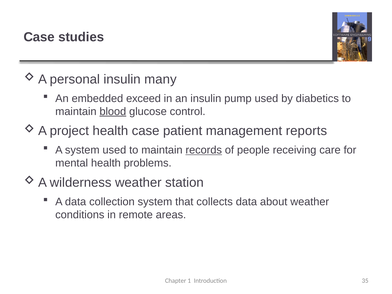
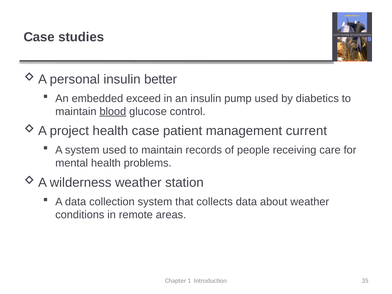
many: many -> better (161, 79)
reports: reports -> current (306, 131)
records underline: present -> none (204, 150)
